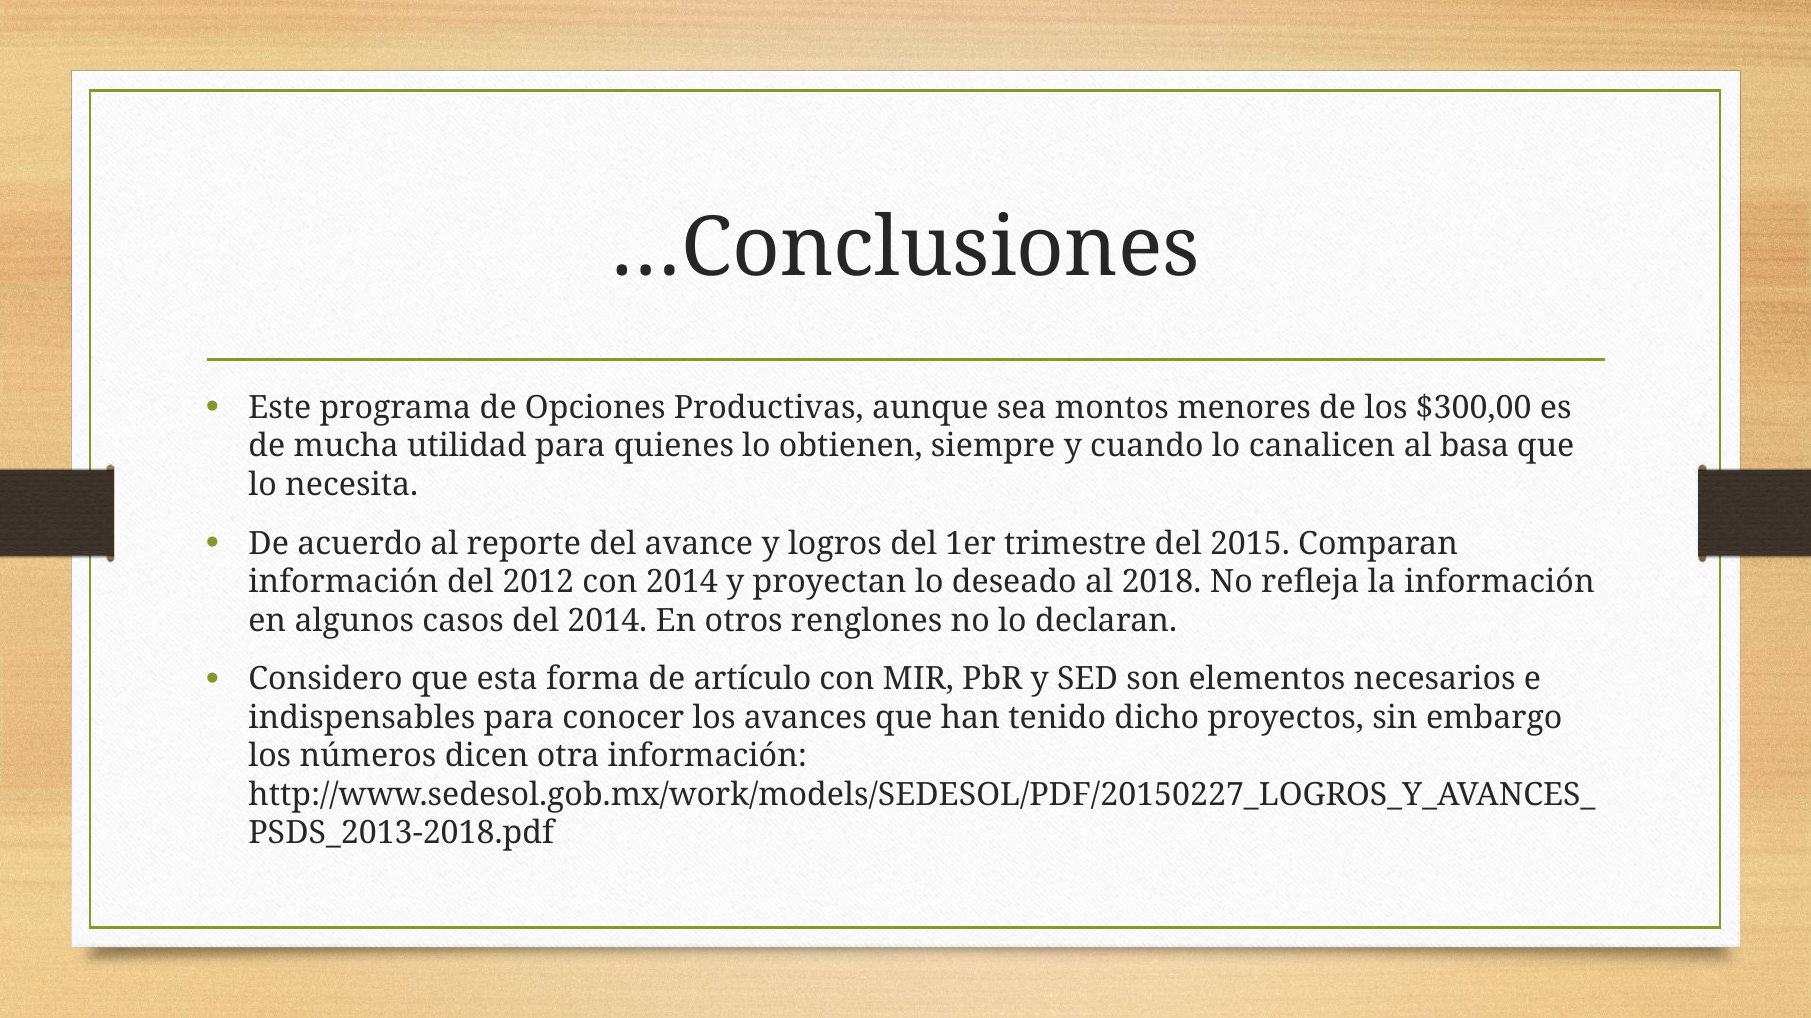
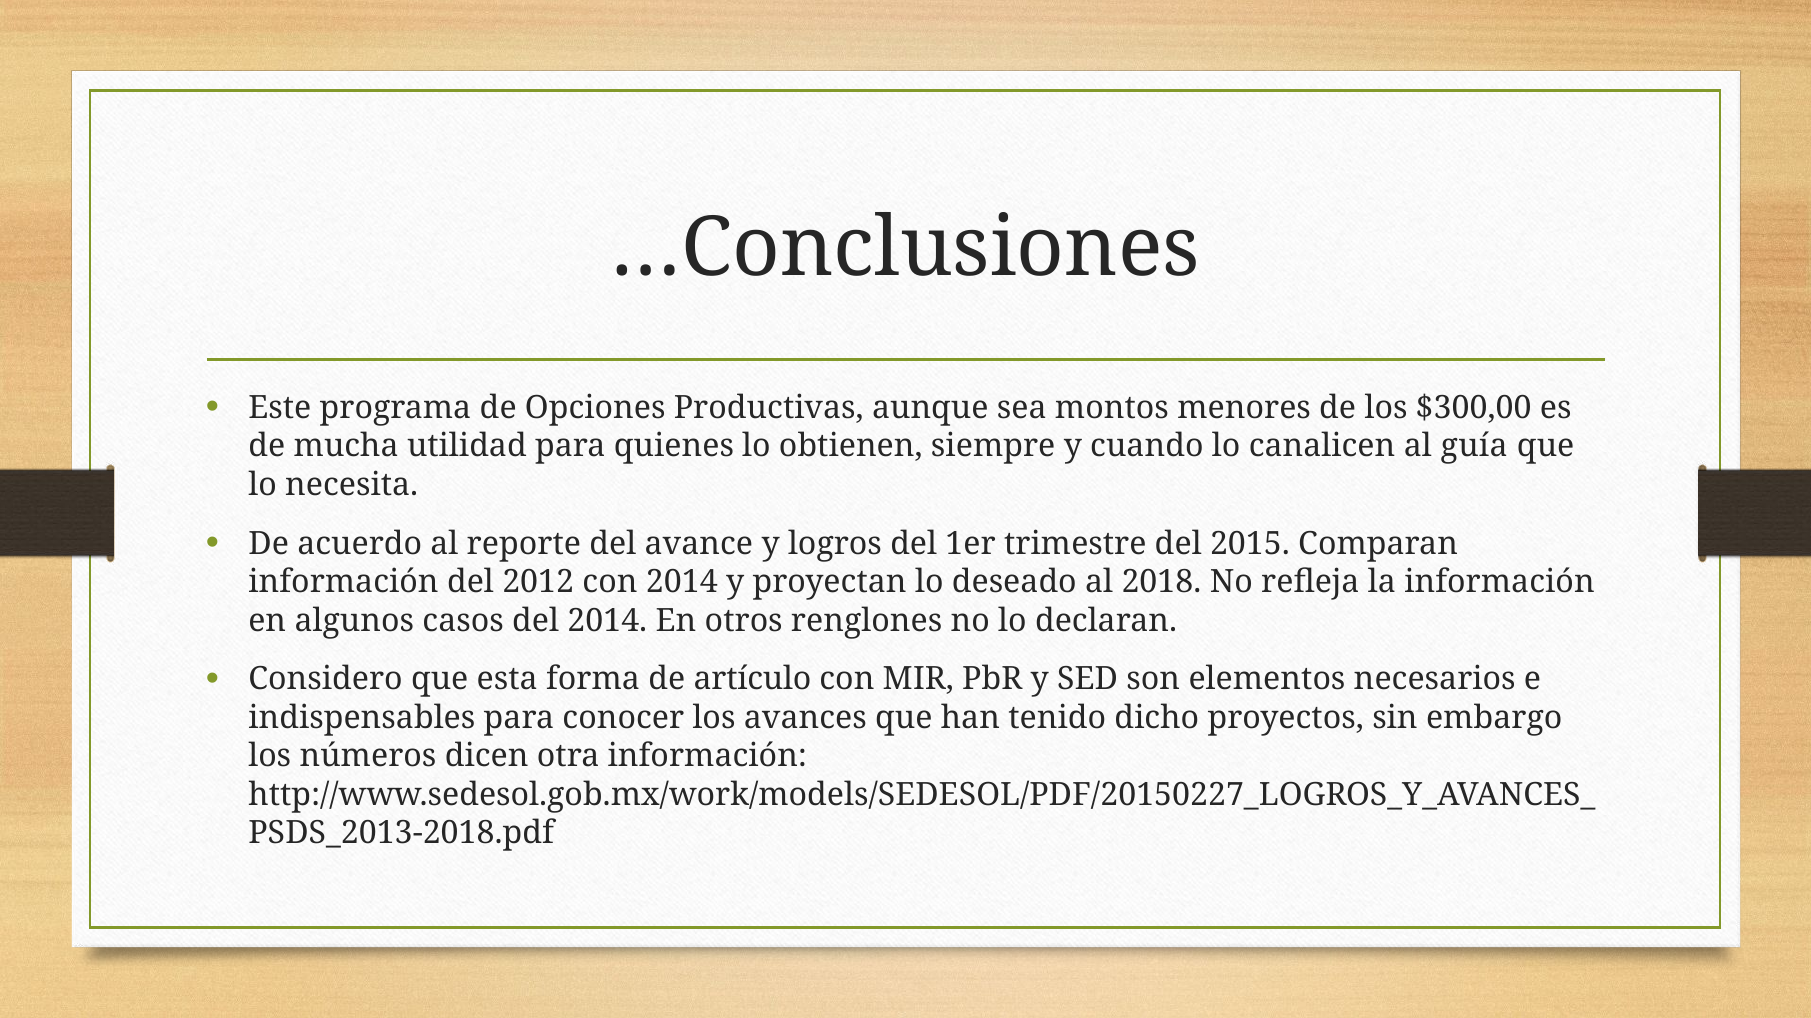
basa: basa -> guía (1474, 447)
